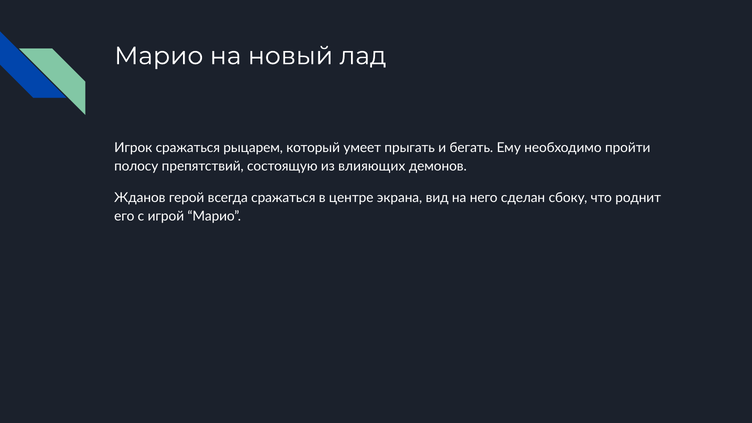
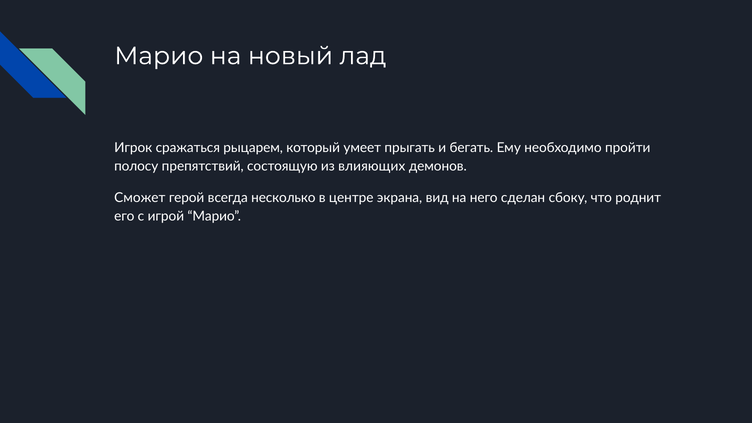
Жданов: Жданов -> Сможет (140, 198)
всегда сражаться: сражаться -> несколько (283, 198)
